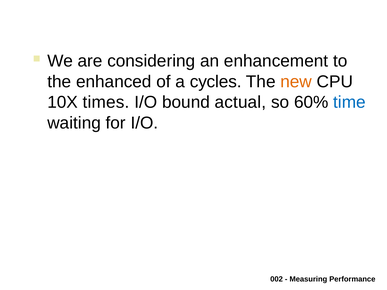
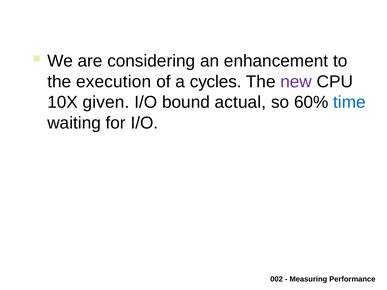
enhanced: enhanced -> execution (114, 82)
new colour: orange -> purple (296, 82)
times: times -> given (106, 102)
